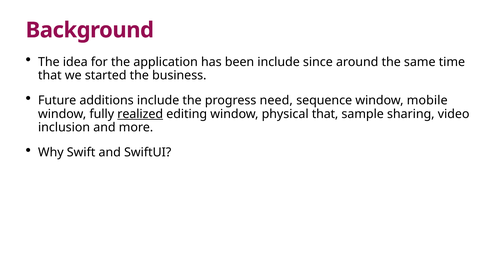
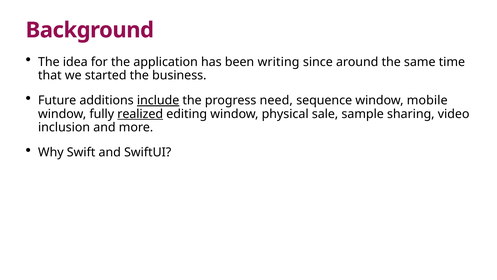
been include: include -> writing (279, 62)
include underline: none -> present (158, 100)
physical that: that -> sale (325, 114)
